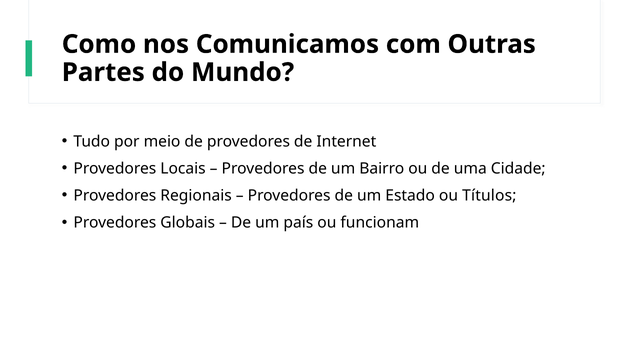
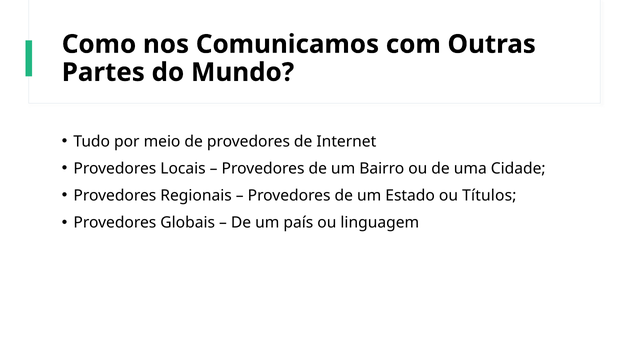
funcionam: funcionam -> linguagem (380, 223)
